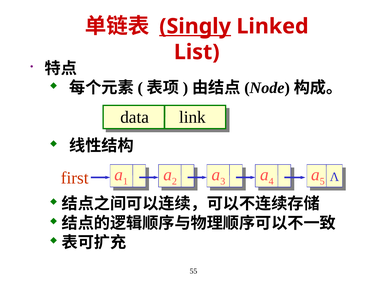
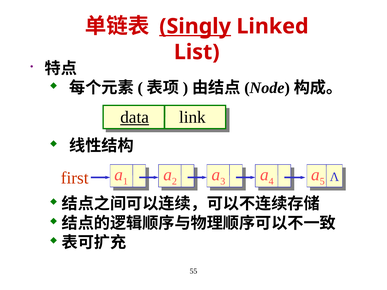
data underline: none -> present (135, 117)
